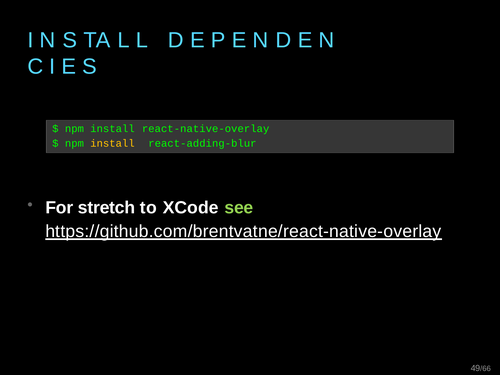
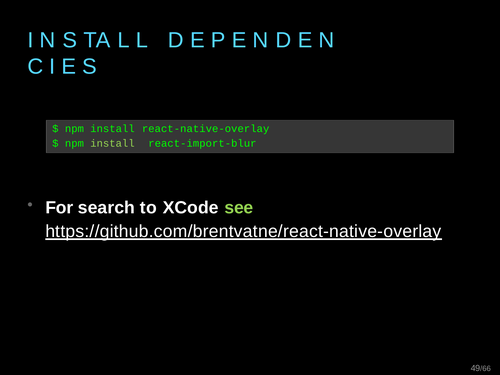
react-adding-blur: react-adding-blur -> react-import-blur (202, 143)
install colour: yellow -> light green (112, 143)
stretch: stretch -> search (106, 208)
